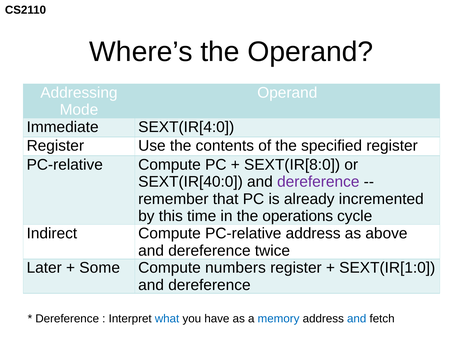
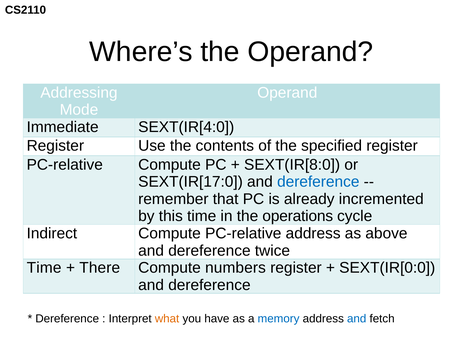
SEXT(IR[40:0: SEXT(IR[40:0 -> SEXT(IR[17:0 (191, 182)
dereference colour: purple -> blue (318, 182)
Later: Later -> Time (44, 268)
Some: Some -> There (100, 268)
SEXT(IR[1:0: SEXT(IR[1:0 -> SEXT(IR[0:0 (387, 268)
what colour: blue -> orange (167, 319)
